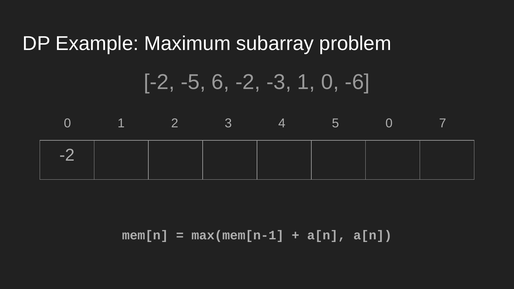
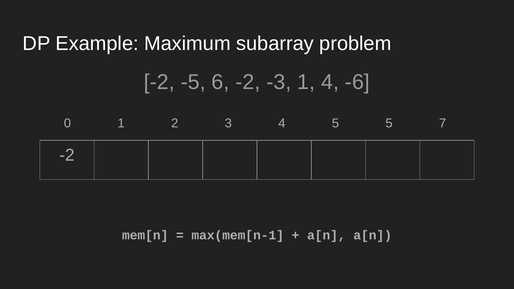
1 0: 0 -> 4 (330, 82)
5 0: 0 -> 5 (389, 123)
